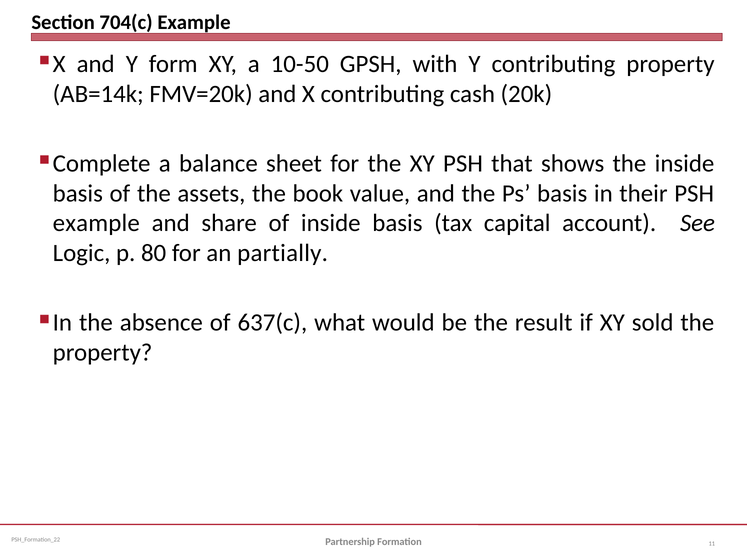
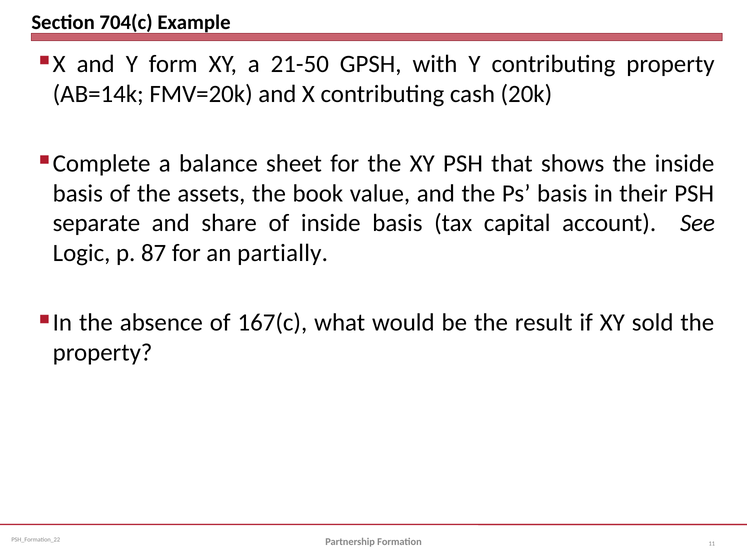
10-50: 10-50 -> 21-50 (300, 64)
example: example -> separate (96, 223)
80: 80 -> 87 (154, 253)
637(c: 637(c -> 167(c (272, 323)
